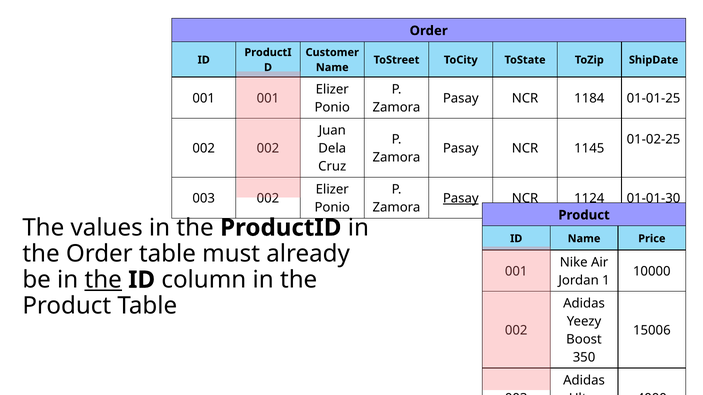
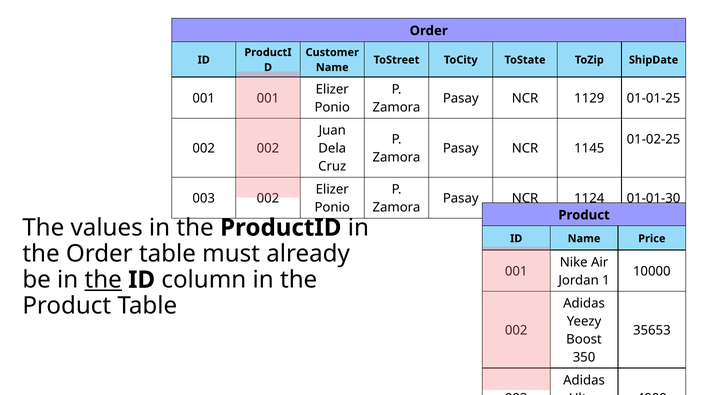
1184: 1184 -> 1129 (589, 98)
Pasay underline: present -> none (461, 199)
15006: 15006 -> 35653 (652, 331)
